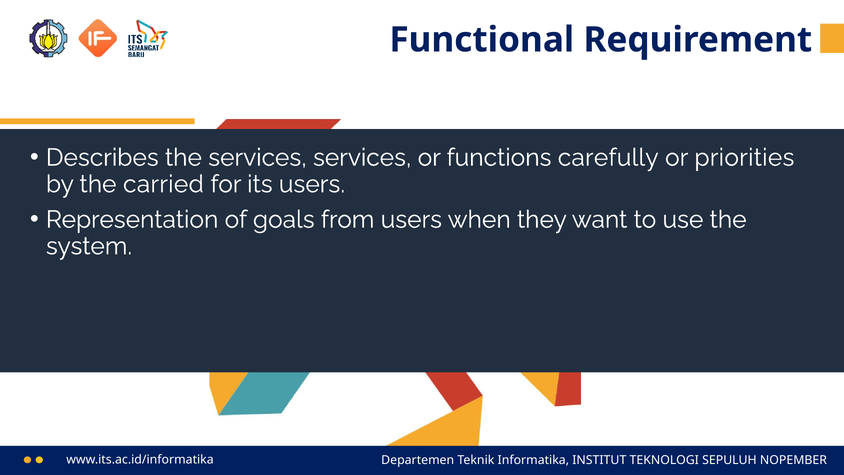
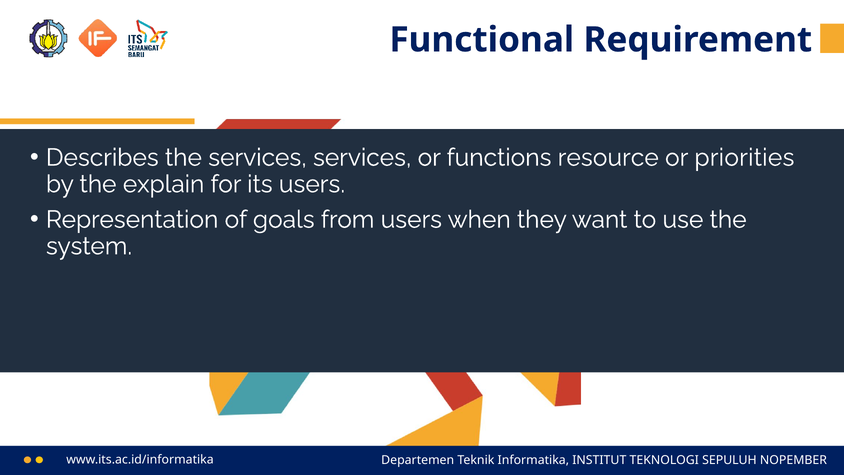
carefully: carefully -> resource (608, 157)
carried: carried -> explain (164, 184)
